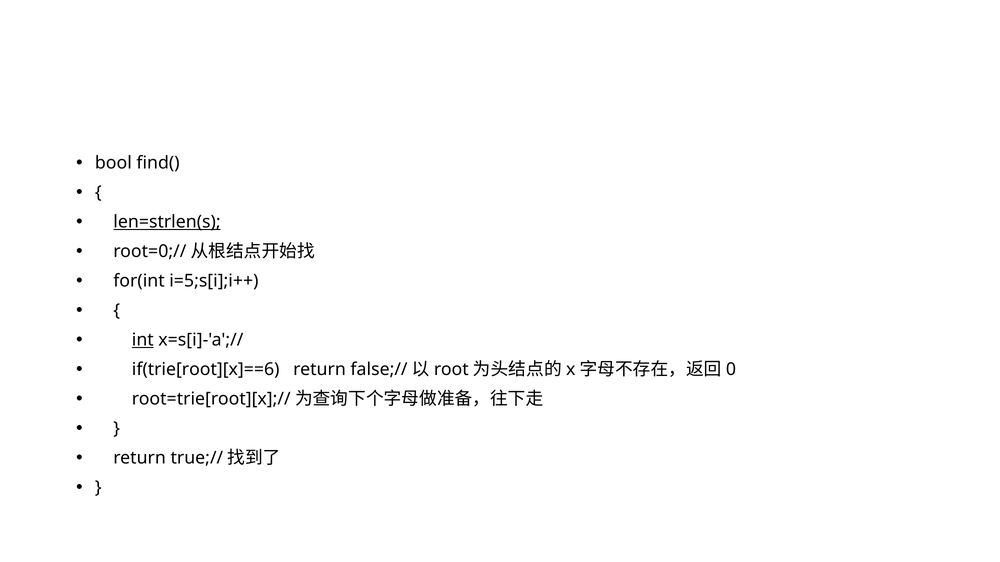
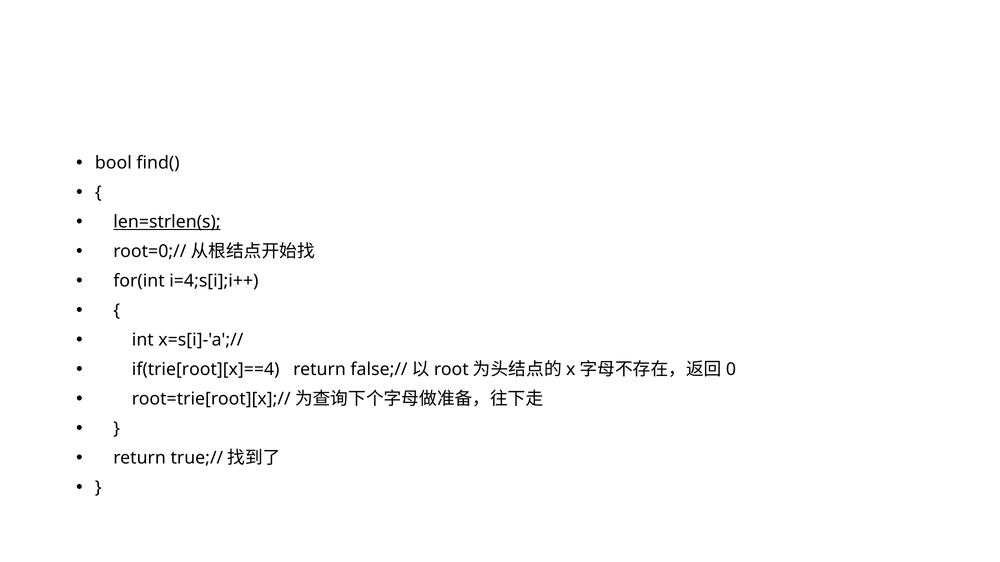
i=5;s[i];i++: i=5;s[i];i++ -> i=4;s[i];i++ (214, 281)
int underline: present -> none (143, 340)
if(trie[root][x]==6: if(trie[root][x]==6 -> if(trie[root][x]==4 (206, 370)
